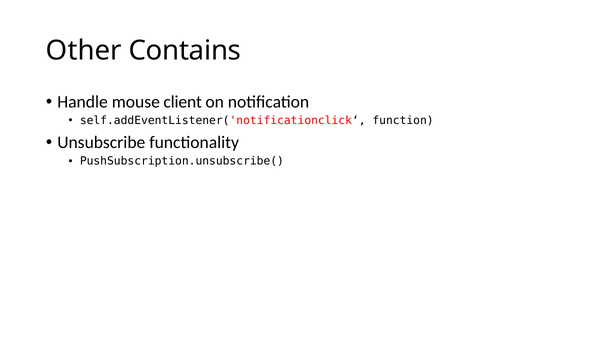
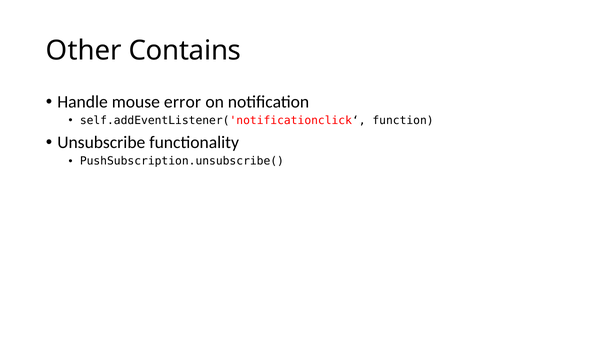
client: client -> error (183, 102)
